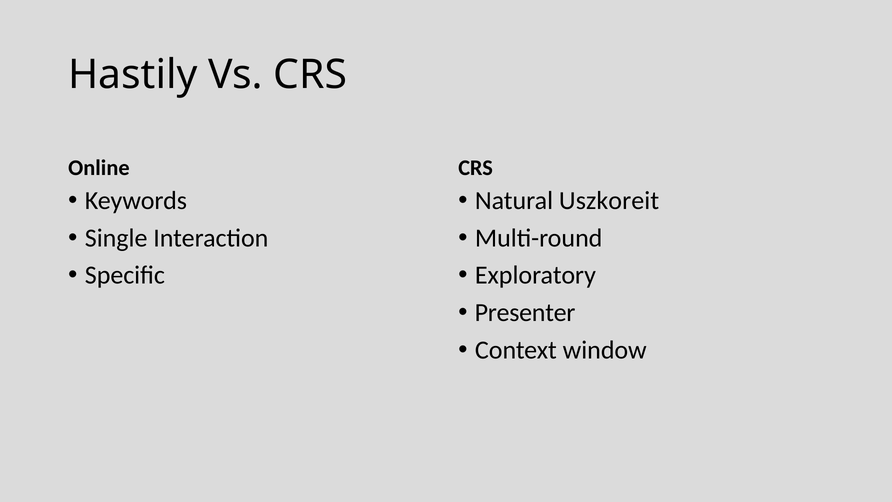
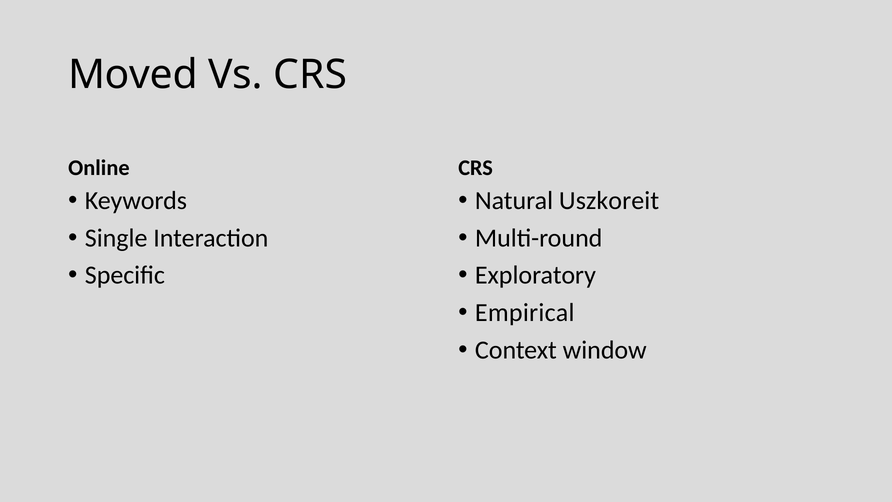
Hastily: Hastily -> Moved (133, 75)
Presenter: Presenter -> Empirical (525, 313)
